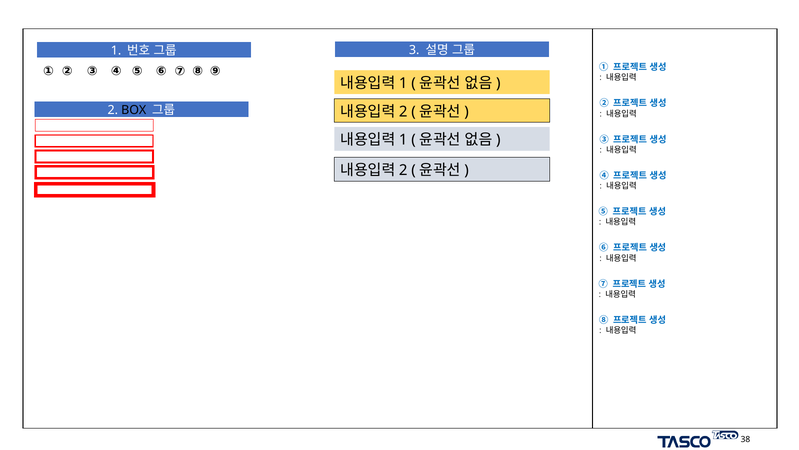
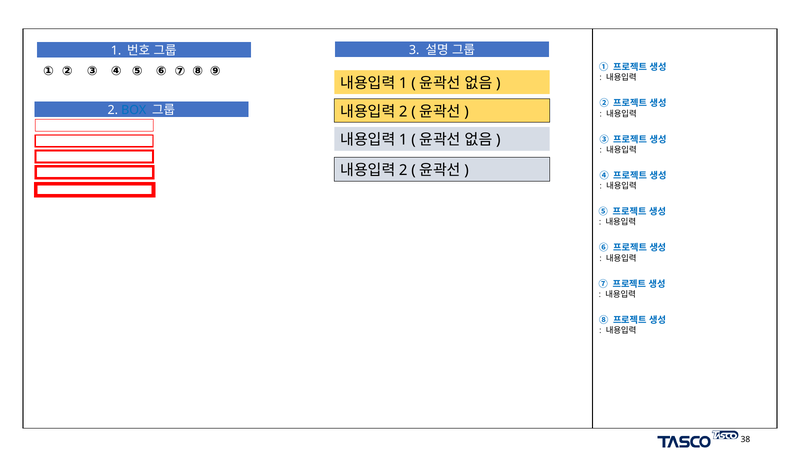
BOX colour: black -> blue (134, 110)
